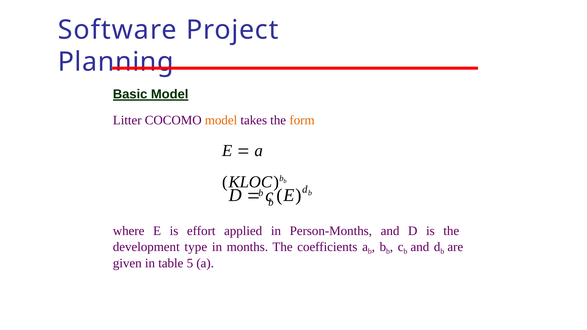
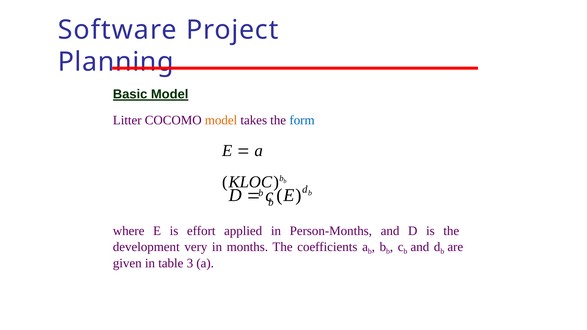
form colour: orange -> blue (302, 120)
type: type -> very (196, 247)
5: 5 -> 3 (190, 263)
